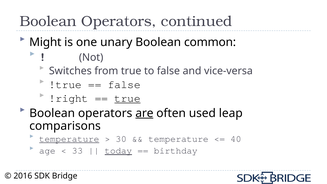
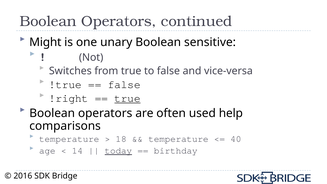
common: common -> sensitive (210, 42)
are underline: present -> none (144, 113)
leap: leap -> help (231, 113)
temperature underline: present -> none (69, 139)
30: 30 -> 18 (121, 139)
33: 33 -> 14 (77, 151)
